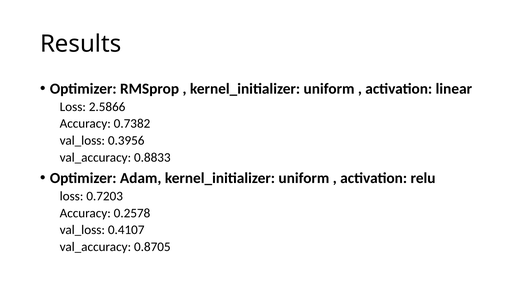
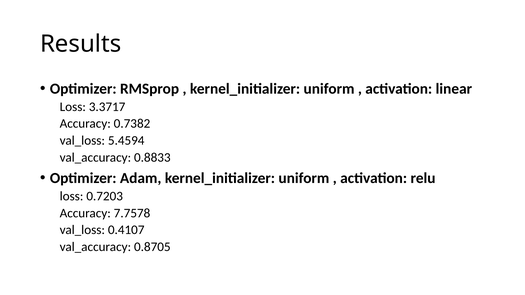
2.5866: 2.5866 -> 3.3717 (107, 107)
0.3956: 0.3956 -> 5.4594 (126, 141)
0.2578: 0.2578 -> 7.7578 (132, 213)
